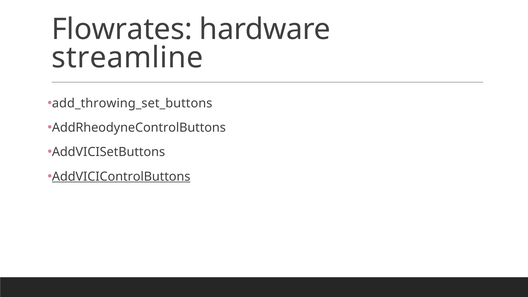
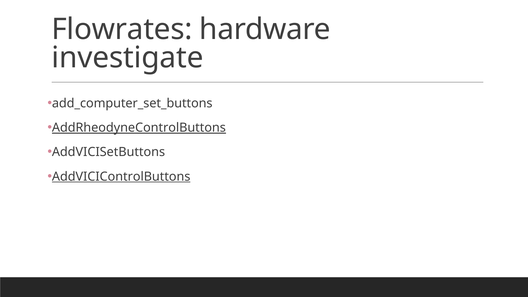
streamline: streamline -> investigate (128, 58)
add_throwing_set_buttons: add_throwing_set_buttons -> add_computer_set_buttons (132, 103)
AddRheodyneControlButtons underline: none -> present (139, 128)
